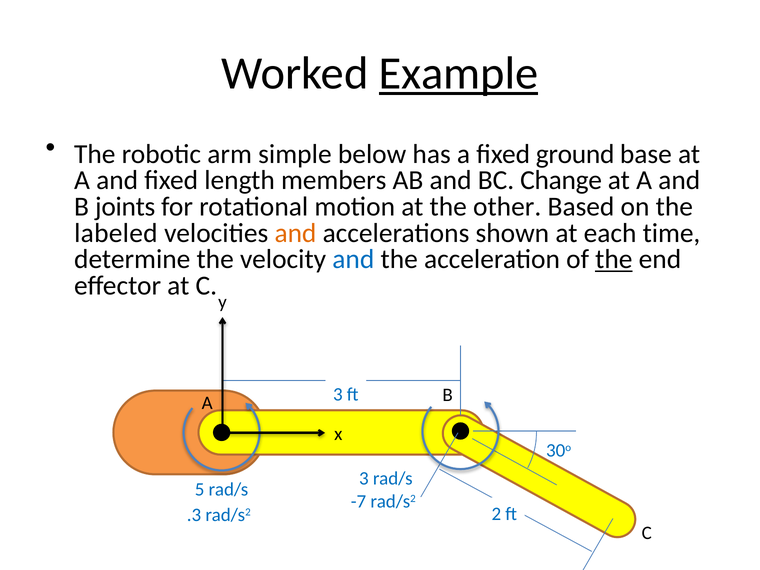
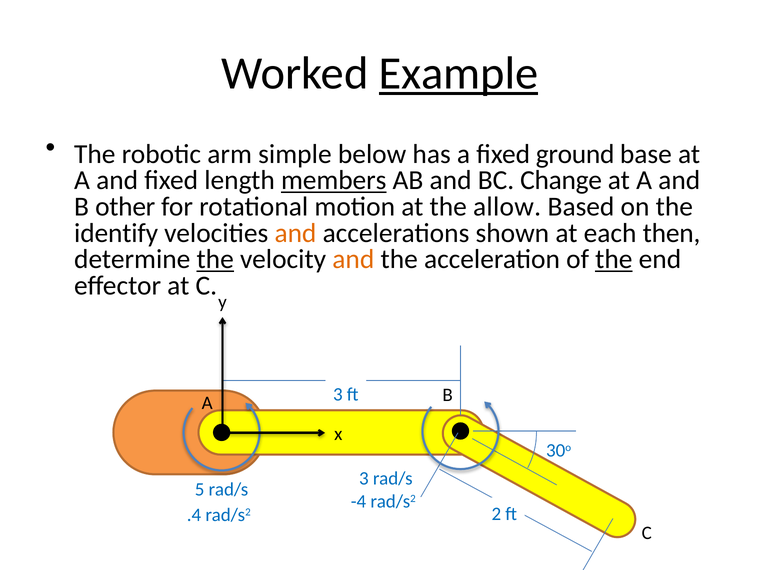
members underline: none -> present (334, 180)
joints: joints -> other (125, 207)
other: other -> allow (507, 207)
labeled: labeled -> identify (116, 233)
time: time -> then (672, 233)
the underline: none -> present (215, 259)
and colour: blue -> orange (353, 259)
-7: -7 -> -4 (359, 501)
.3: .3 -> .4 (194, 515)
